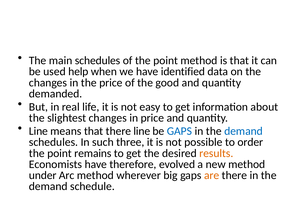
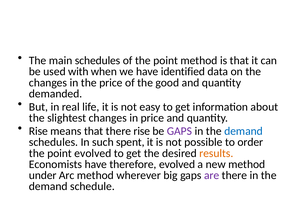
help: help -> with (78, 72)
Line: Line -> Rise (38, 132)
there line: line -> rise (142, 132)
GAPS colour: blue -> purple (179, 132)
three: three -> spent (130, 143)
point remains: remains -> evolved (93, 154)
are colour: orange -> purple (212, 176)
